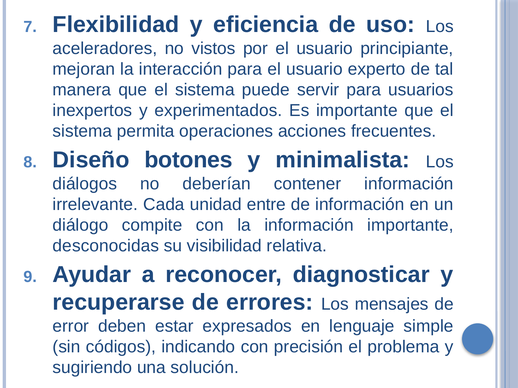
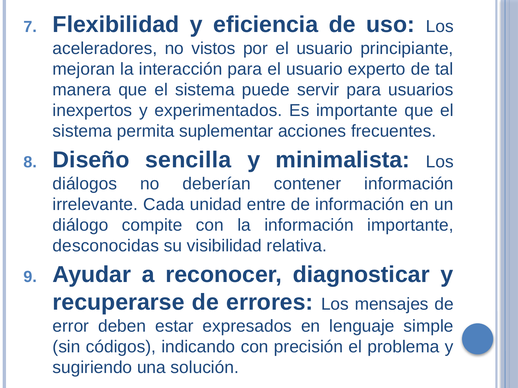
operaciones: operaciones -> suplementar (226, 131)
botones: botones -> sencilla (188, 160)
